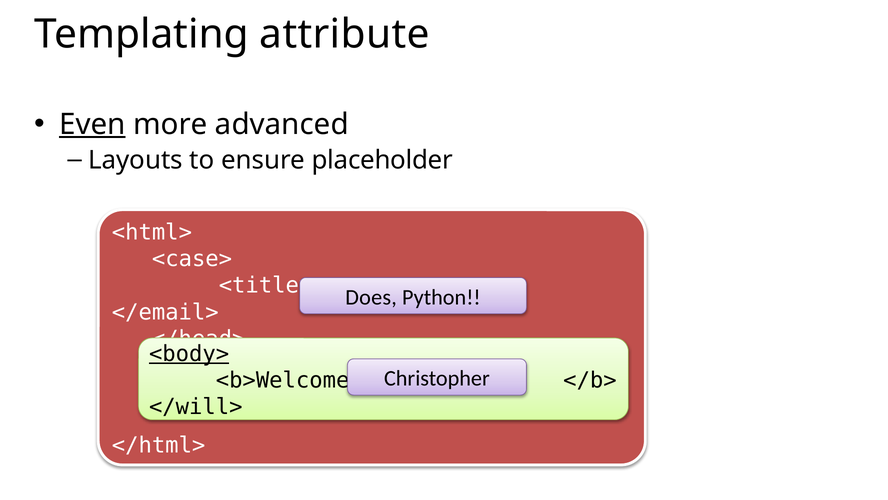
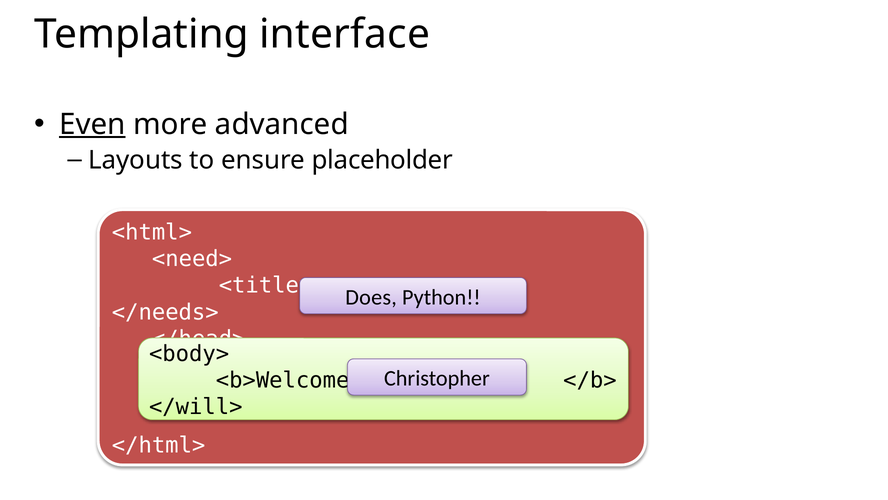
attribute: attribute -> interface (345, 34)
<case>: <case> -> <need> (192, 259)
</email>: </email> -> </needs> (165, 312)
<body> underline: present -> none (189, 353)
